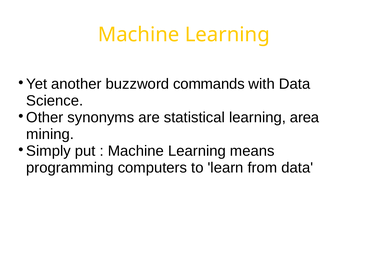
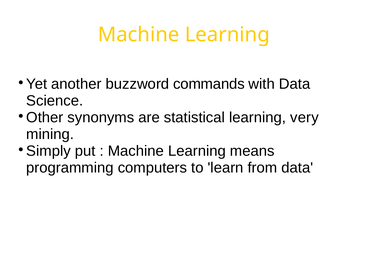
area: area -> very (304, 117)
